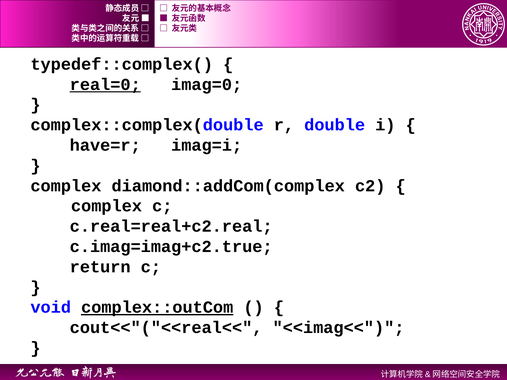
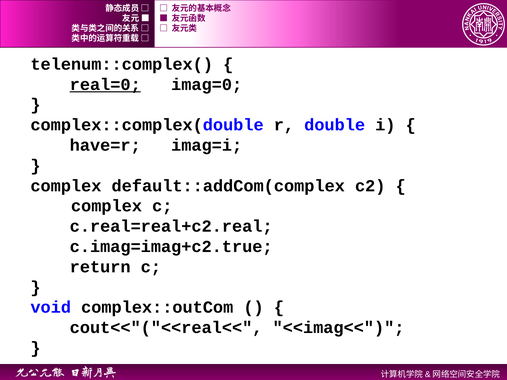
typedef::complex(: typedef::complex( -> telenum::complex( (122, 64)
diamond::addCom(complex: diamond::addCom(complex -> default::addCom(complex (228, 186)
complex::outCom underline: present -> none (157, 308)
